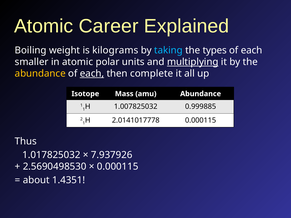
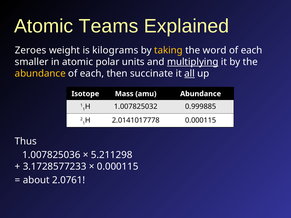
Career: Career -> Teams (109, 26)
Boiling: Boiling -> Zeroes (31, 50)
taking colour: light blue -> yellow (168, 50)
types: types -> word (215, 50)
each underline: present -> none (92, 74)
complete: complete -> succinate (152, 74)
all underline: none -> present (190, 74)
1.017825032: 1.017825032 -> 1.007825036 (51, 155)
7.937926: 7.937926 -> 5.211298 (112, 155)
2.5690498530: 2.5690498530 -> 3.1728577233 (55, 167)
1.4351: 1.4351 -> 2.0761 (69, 180)
